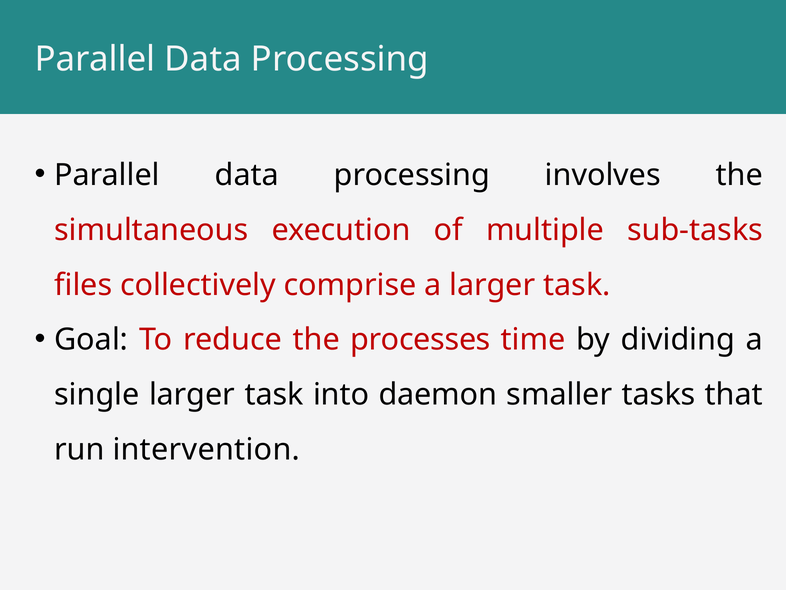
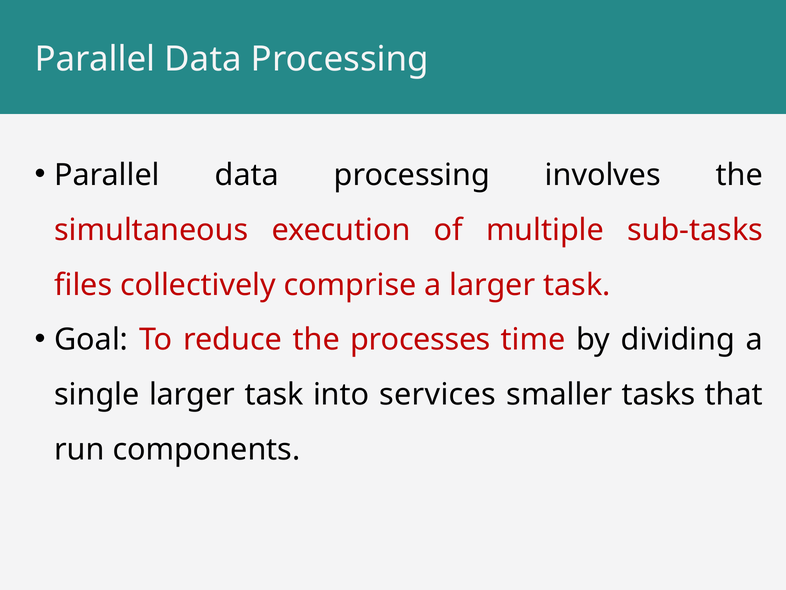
daemon: daemon -> services (438, 394)
intervention: intervention -> components (206, 449)
